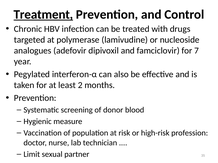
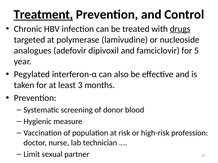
drugs underline: none -> present (180, 29)
7: 7 -> 5 (197, 51)
2: 2 -> 3 (80, 85)
